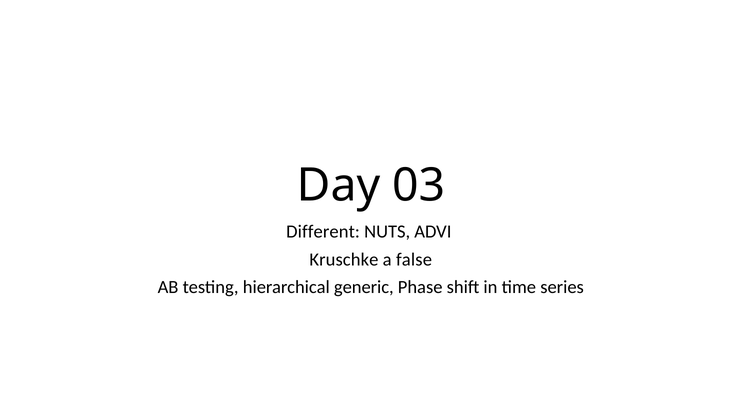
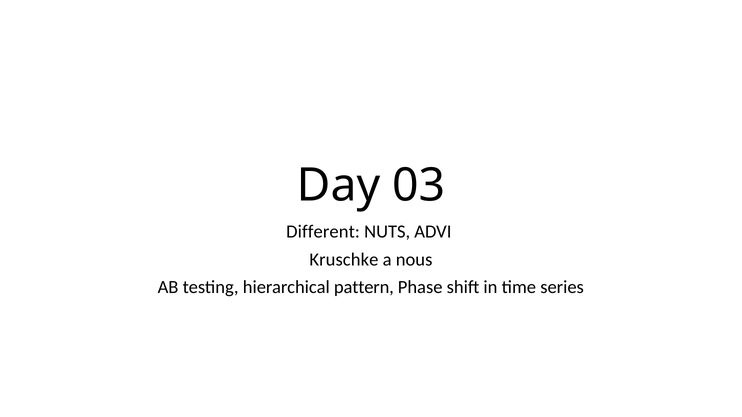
false: false -> nous (414, 260)
generic: generic -> pattern (364, 287)
